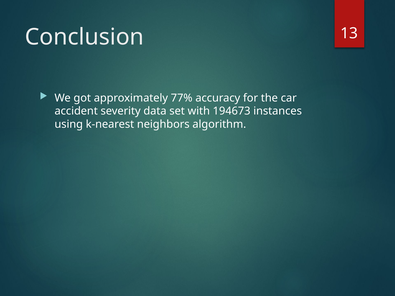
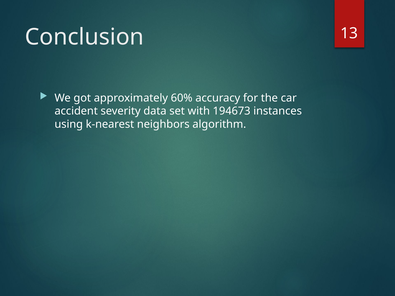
77%: 77% -> 60% (182, 98)
